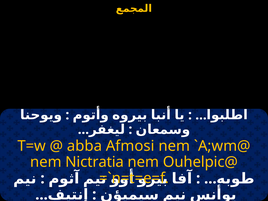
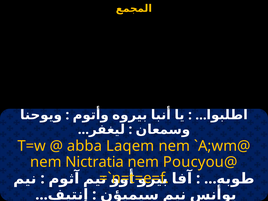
Afmosi: Afmosi -> Laqem (130, 146)
Ouhelpic@: Ouhelpic@ -> Poucyou@ (200, 162)
